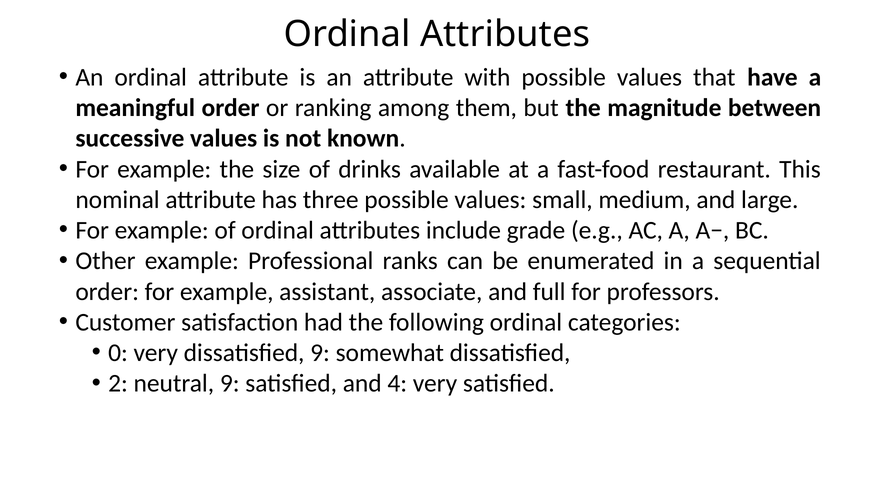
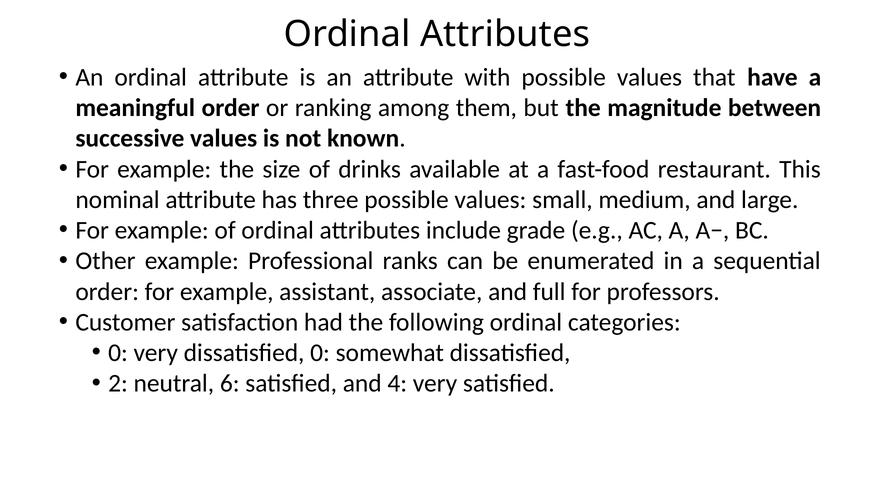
dissatisfied 9: 9 -> 0 (320, 353)
neutral 9: 9 -> 6 (230, 383)
